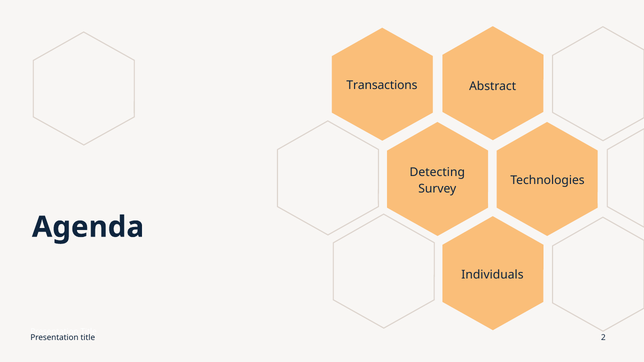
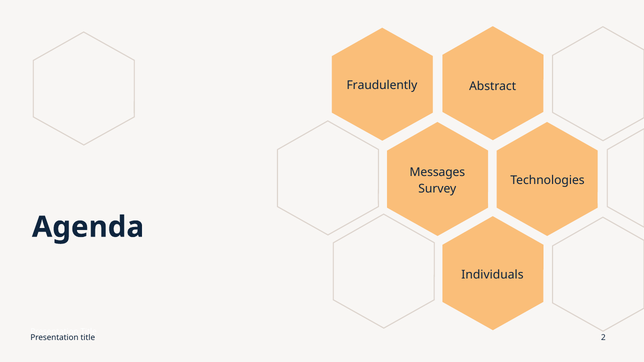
Transactions: Transactions -> Fraudulently (382, 86)
Detecting: Detecting -> Messages (437, 173)
